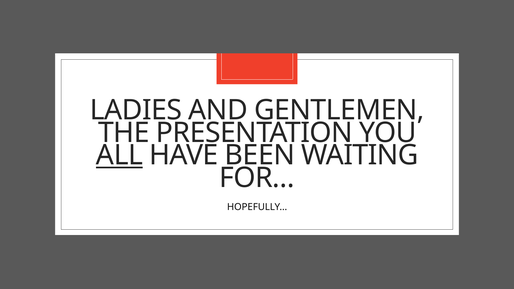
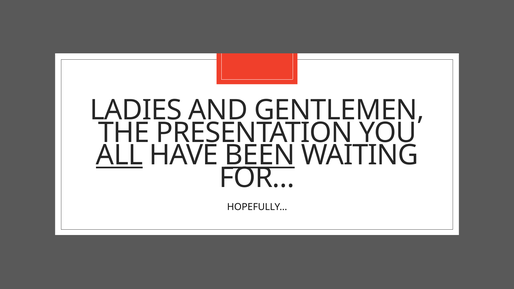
BEEN underline: none -> present (260, 155)
